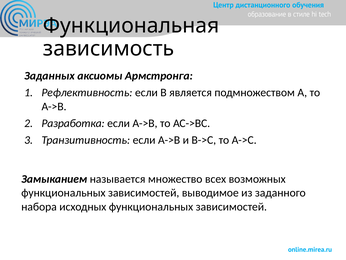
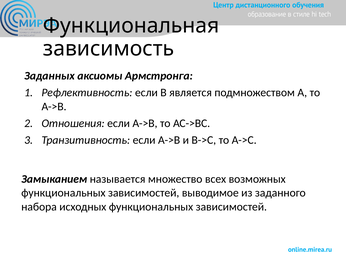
Разработка: Разработка -> Отношения (73, 123)
